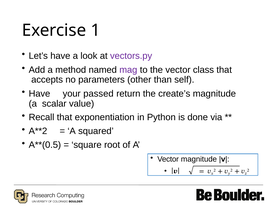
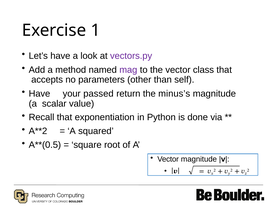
create’s: create’s -> minus’s (174, 93)
